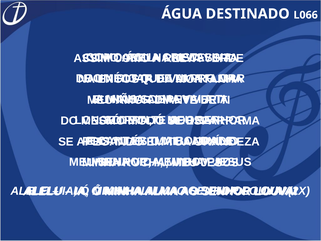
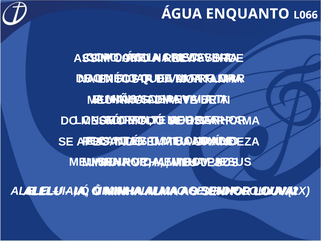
DESTINADO: DESTINADO -> ENQUANTO (248, 14)
